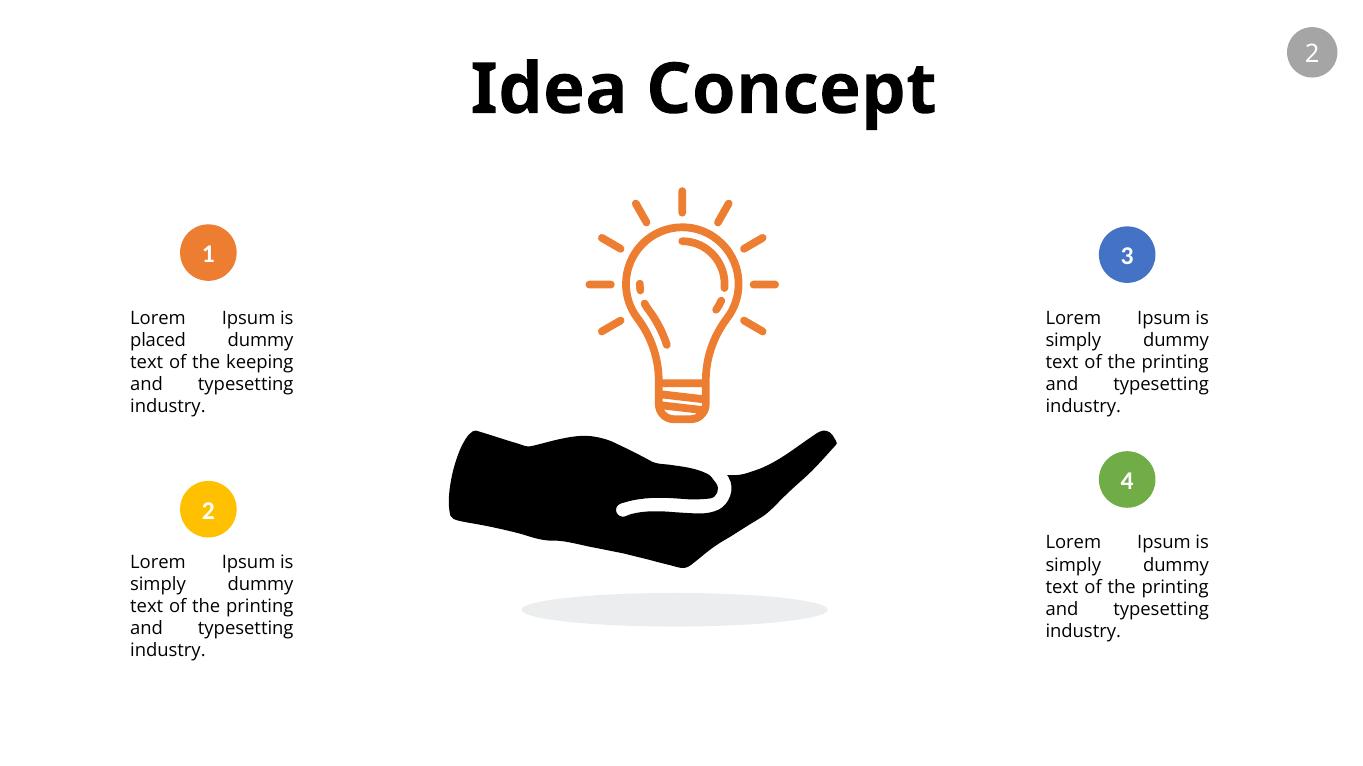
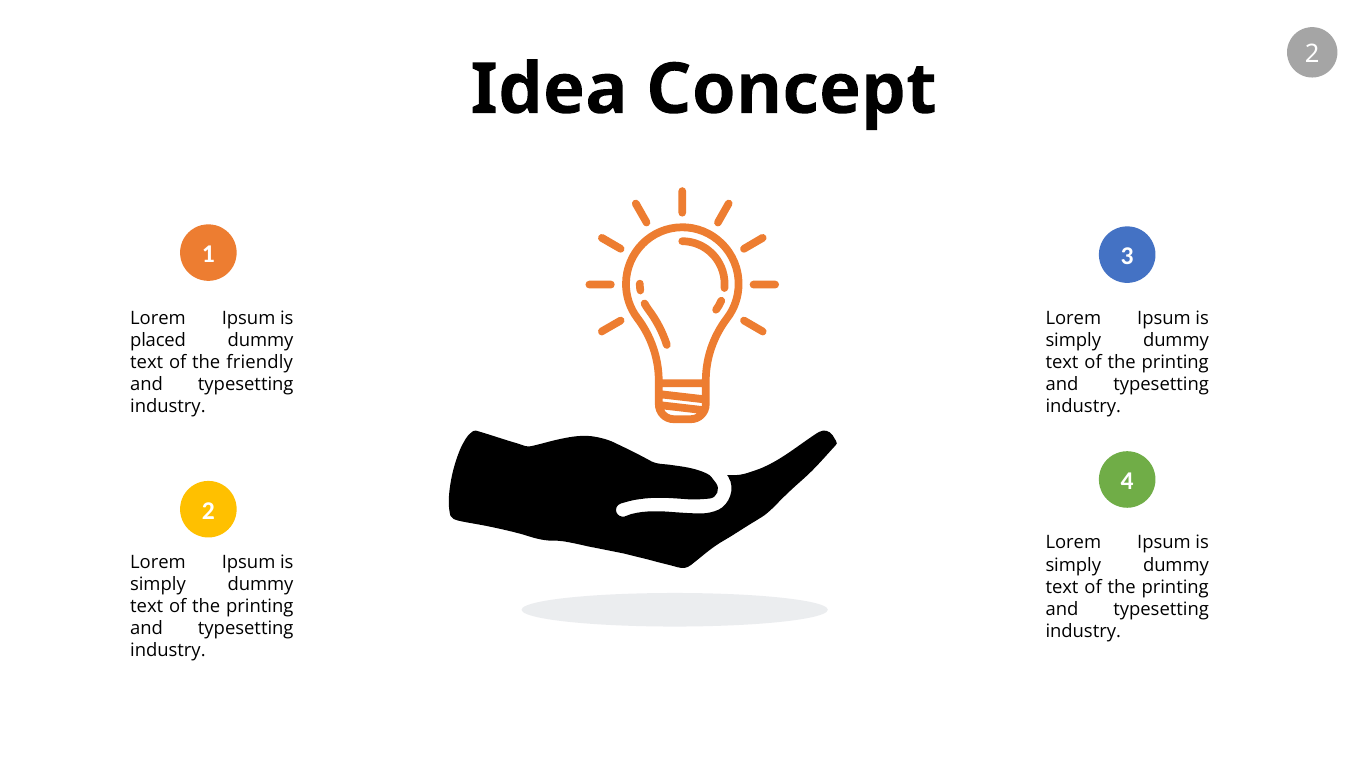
keeping: keeping -> friendly (260, 363)
